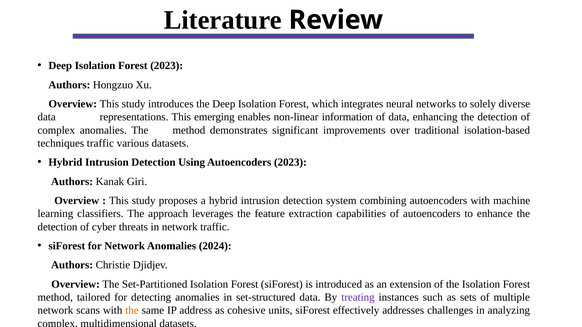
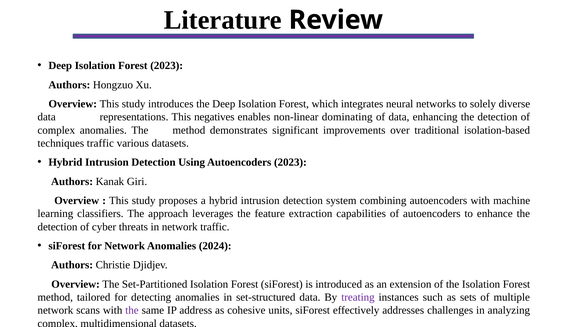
emerging: emerging -> negatives (214, 117)
information: information -> dominating (347, 117)
the colour: orange -> purple (132, 311)
